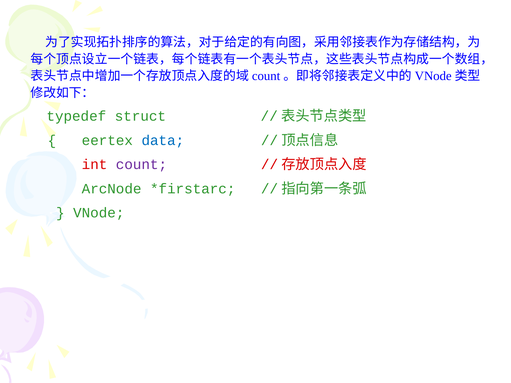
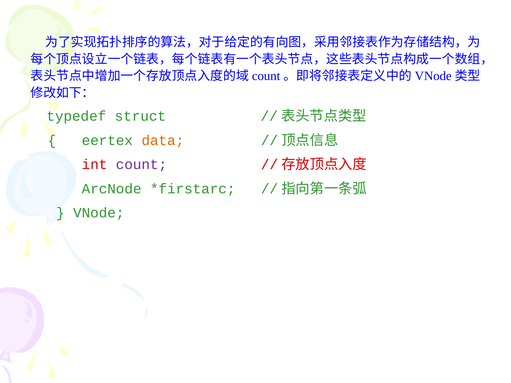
data colour: blue -> orange (163, 141)
